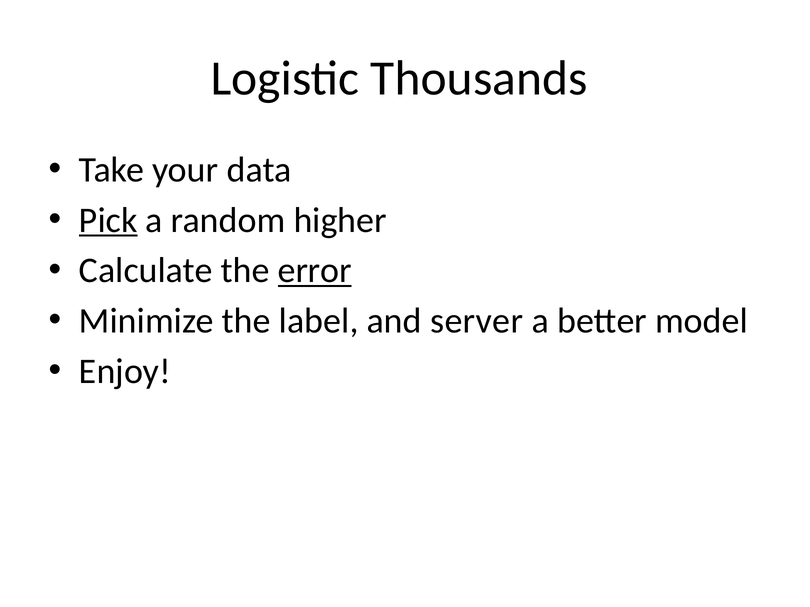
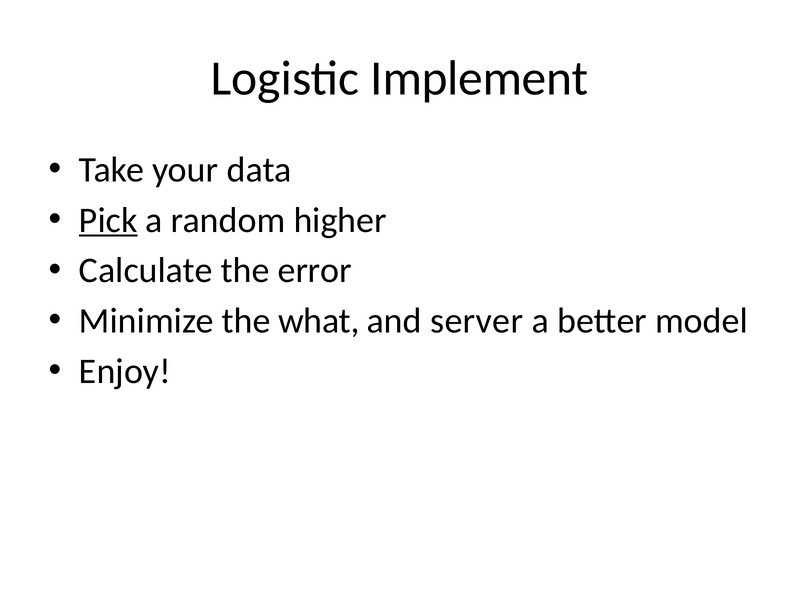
Thousands: Thousands -> Implement (479, 78)
error underline: present -> none (315, 271)
label: label -> what (319, 321)
